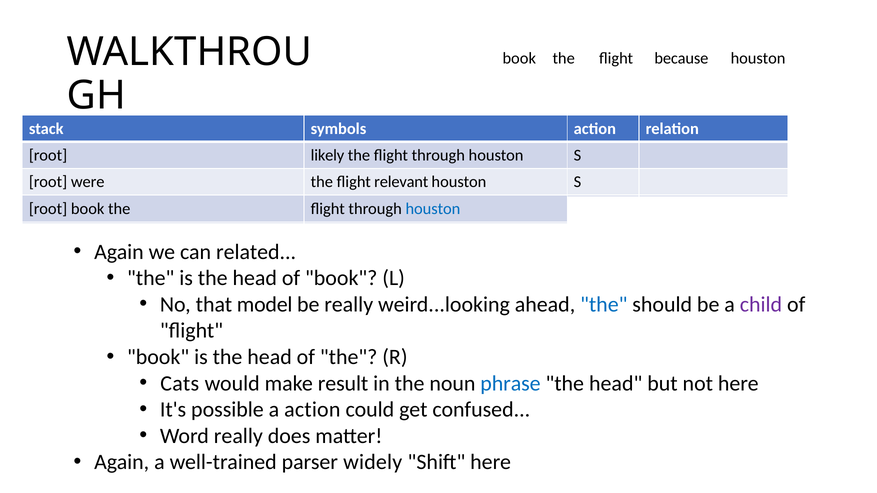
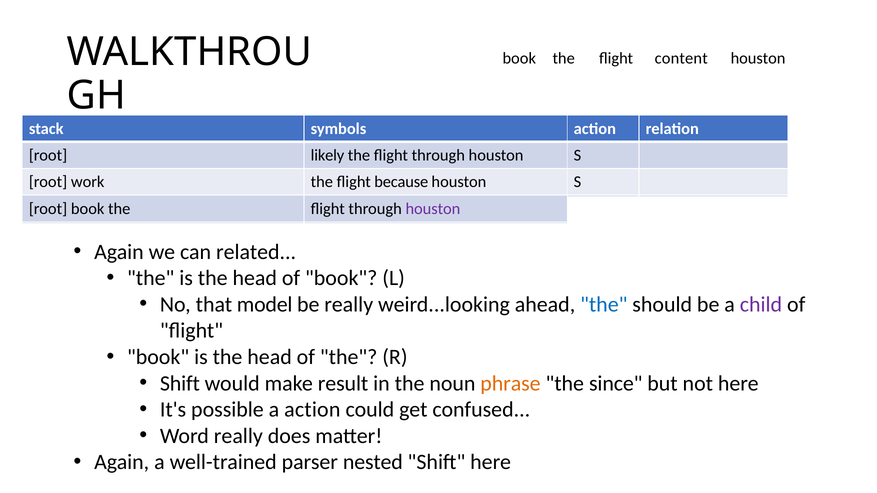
because: because -> content (681, 58)
were: were -> work (88, 182)
relevant: relevant -> because (401, 182)
houston colour: blue -> purple (433, 209)
Cats: Cats -> Shift (180, 384)
phrase colour: blue -> orange (510, 384)
head: head -> since (616, 384)
widely: widely -> nested (373, 462)
